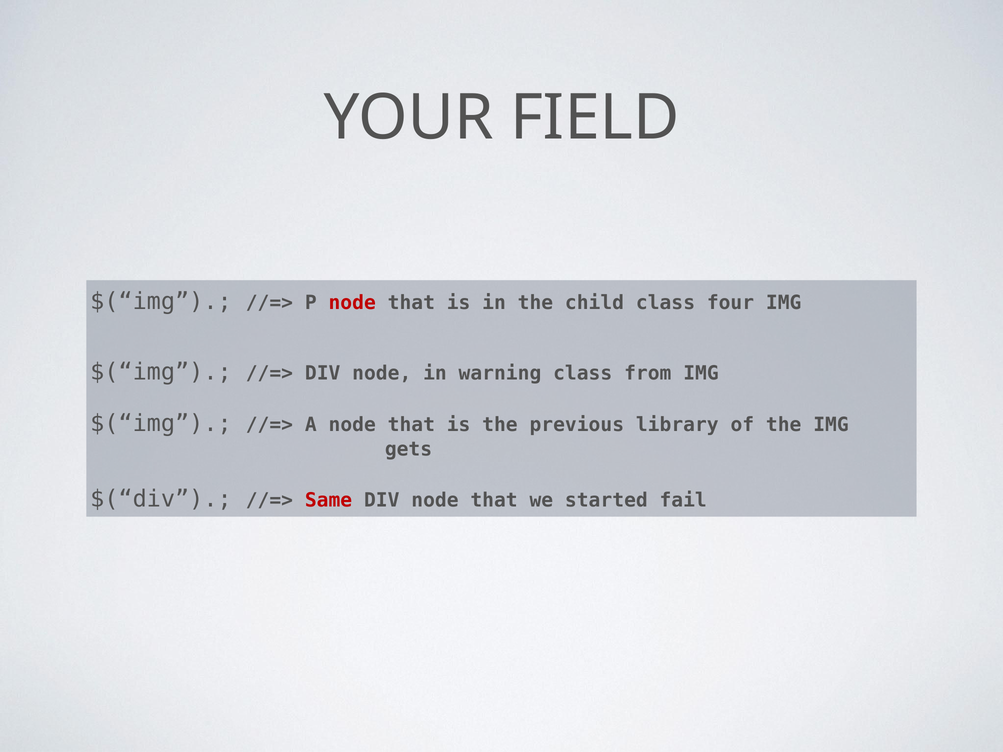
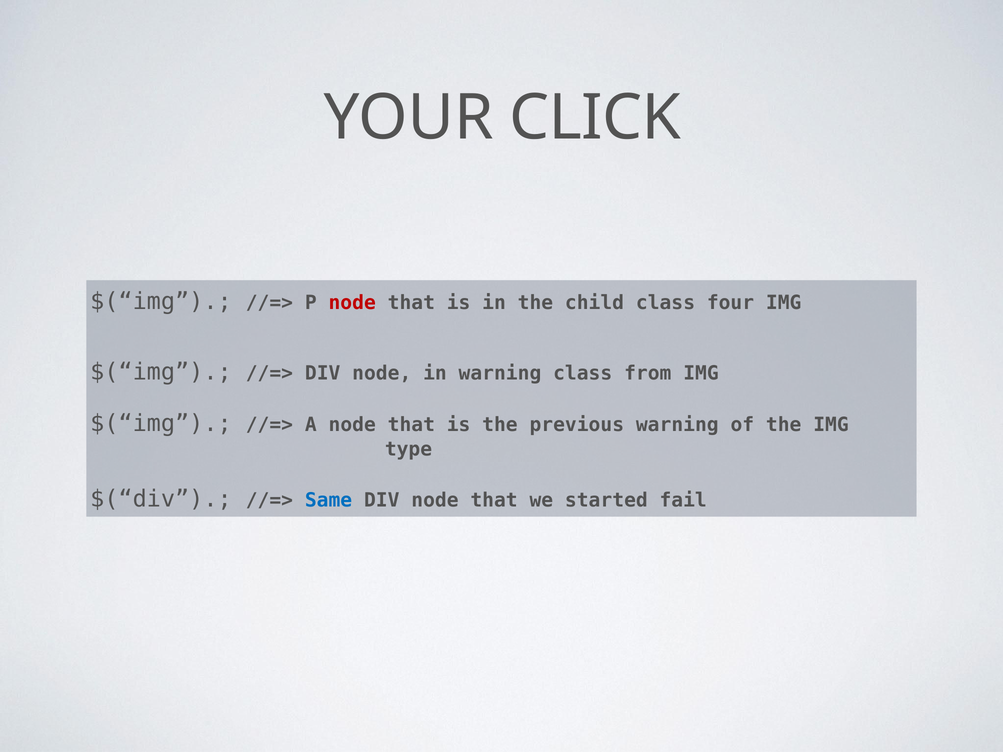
FIELD: FIELD -> CLICK (595, 118)
previous library: library -> warning (677, 425)
gets: gets -> type (408, 449)
Same colour: red -> blue (329, 500)
